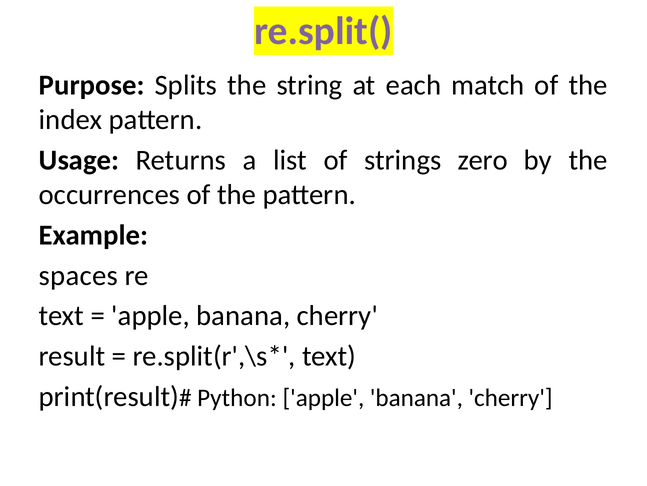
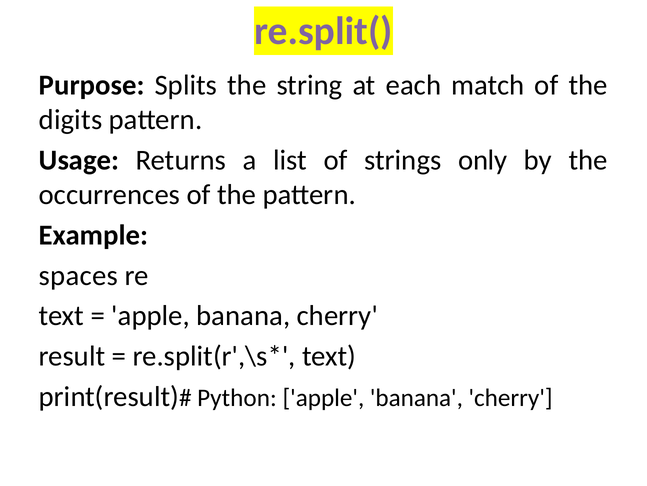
index: index -> digits (71, 120)
zero: zero -> only (483, 160)
